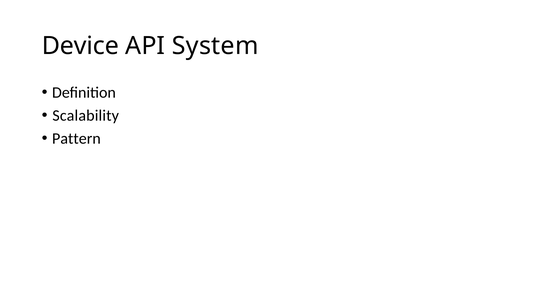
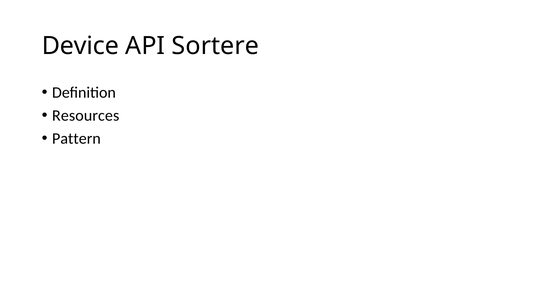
System: System -> Sortere (215, 46)
Scalability: Scalability -> Resources (86, 116)
